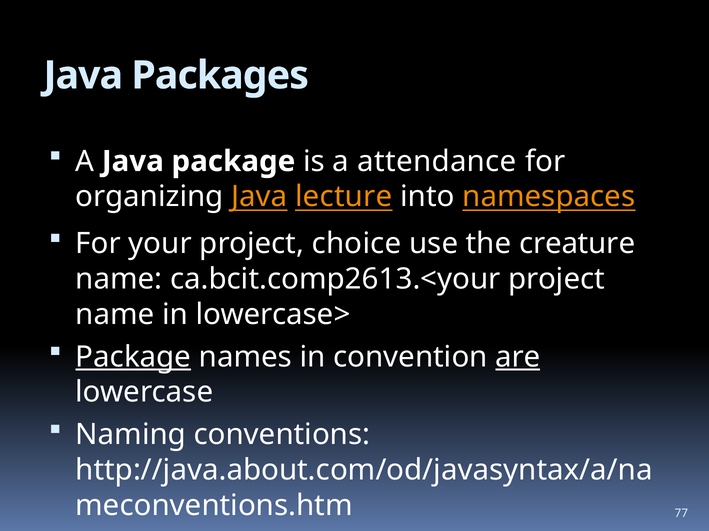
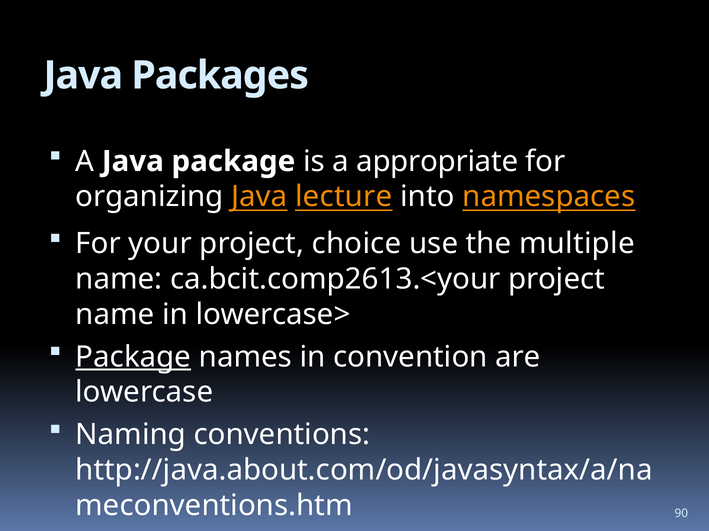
attendance: attendance -> appropriate (437, 162)
creature: creature -> multiple (577, 244)
are underline: present -> none (518, 357)
77: 77 -> 90 (681, 514)
